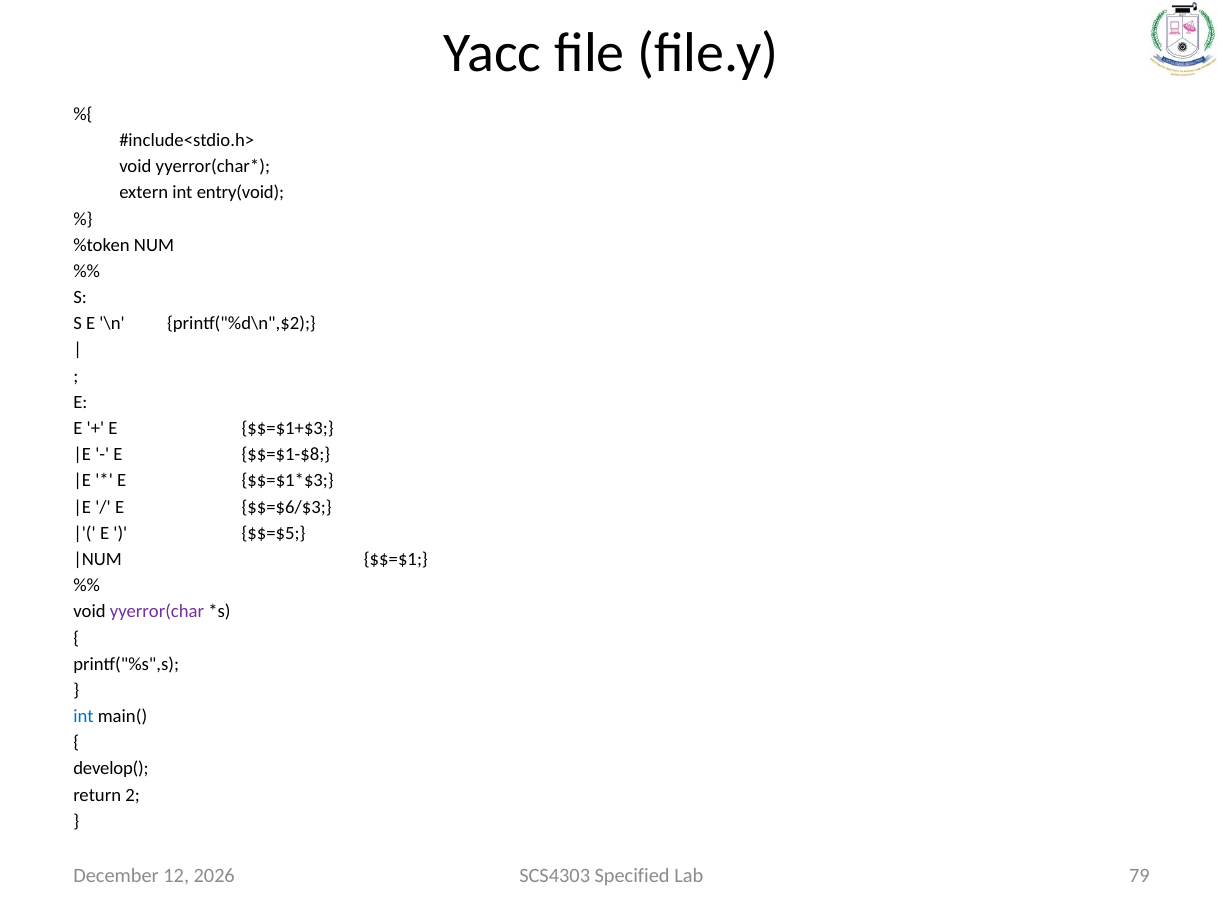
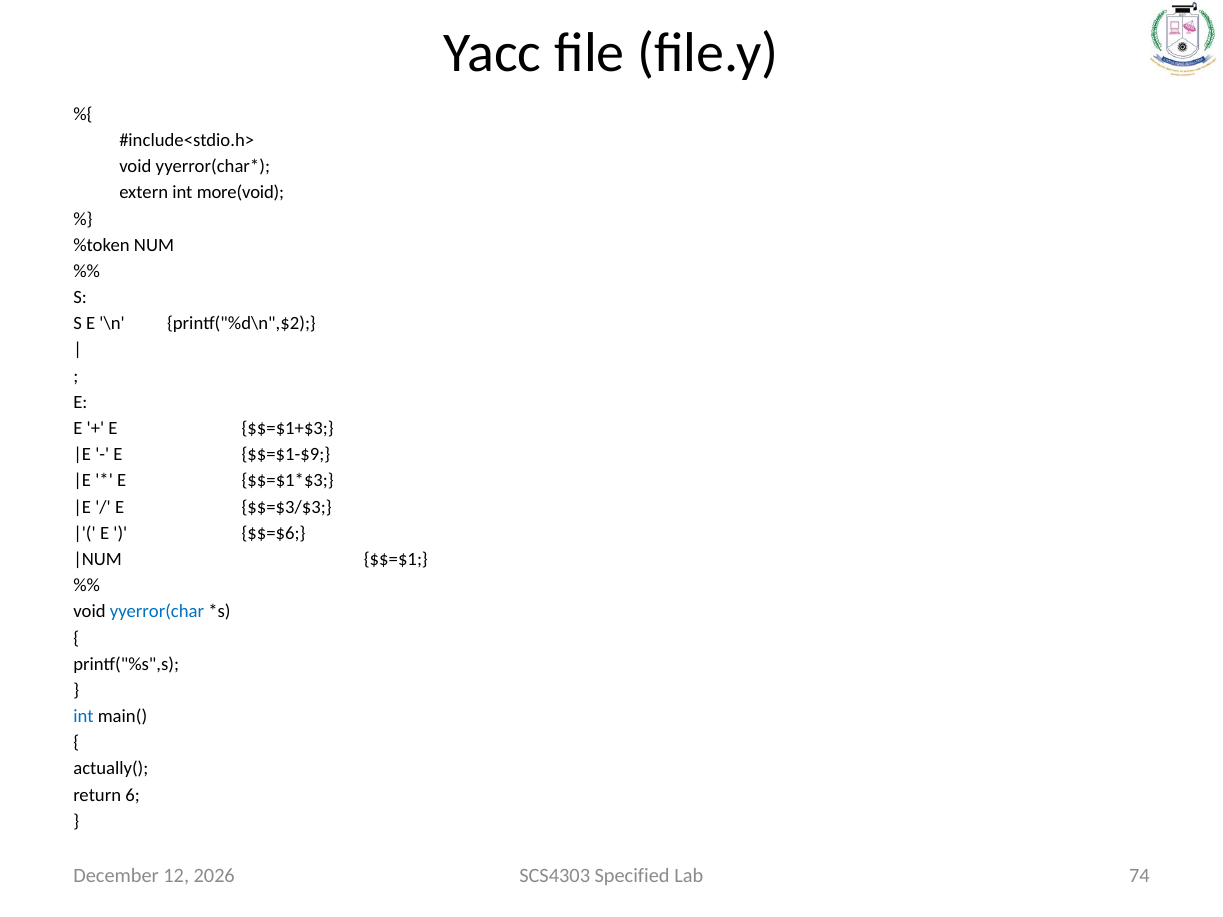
entry(void: entry(void -> more(void (240, 193)
$$=$1-$8: $$=$1-$8 -> $$=$1-$9 (286, 455)
$$=$6/$3: $$=$6/$3 -> $$=$3/$3 (287, 507)
$$=$5: $$=$5 -> $$=$6 (274, 533)
yyerror(char colour: purple -> blue (157, 612)
develop(: develop( -> actually( (111, 769)
2: 2 -> 6 (133, 795)
79: 79 -> 74 (1139, 876)
